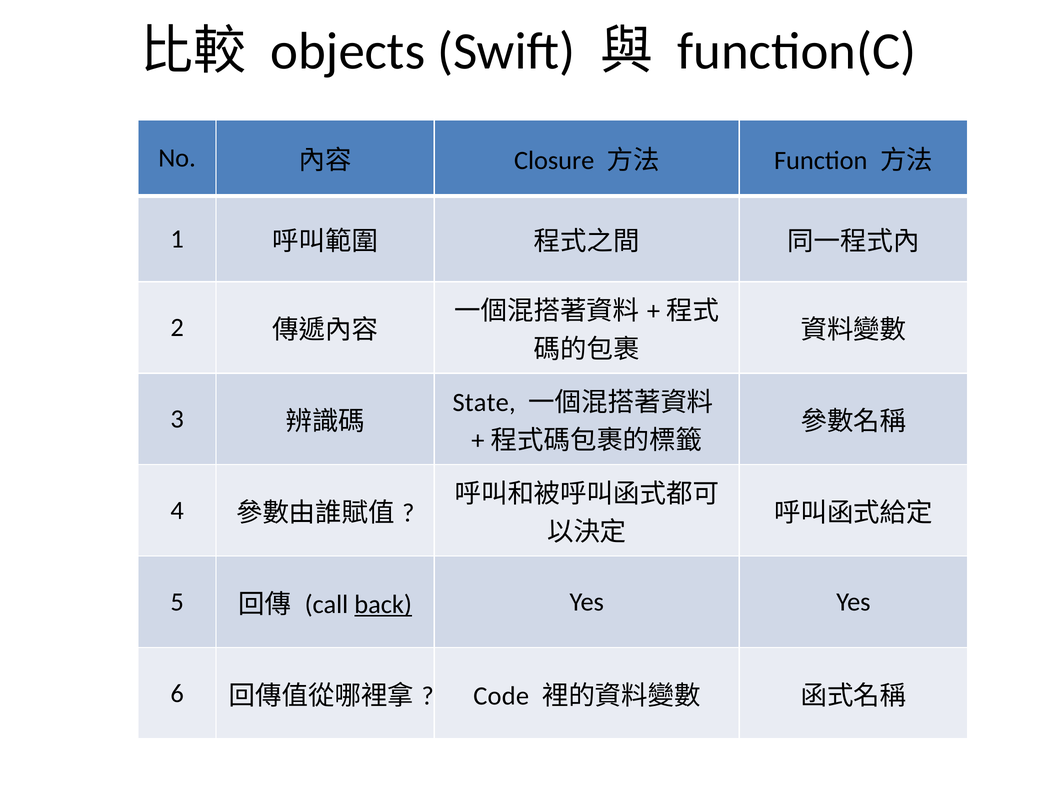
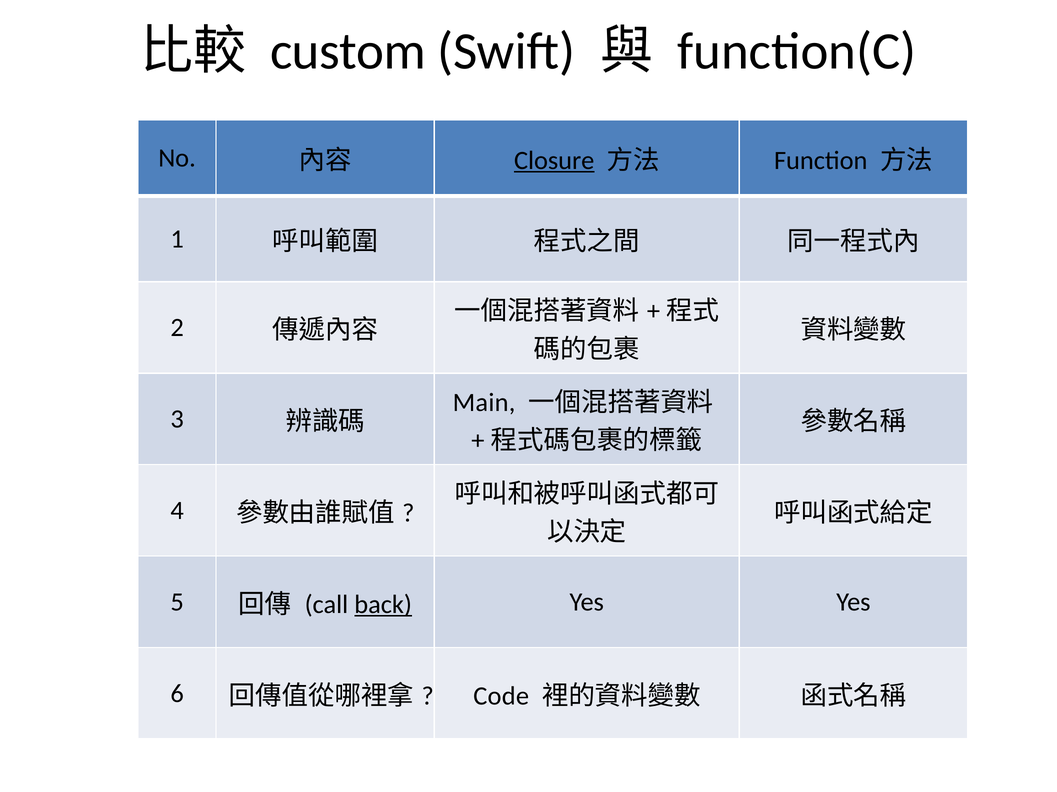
objects: objects -> custom (348, 51)
Closure underline: none -> present (554, 161)
State: State -> Main (484, 403)
